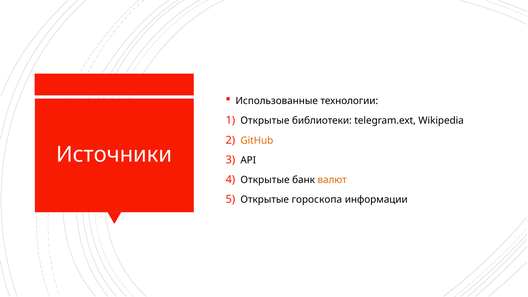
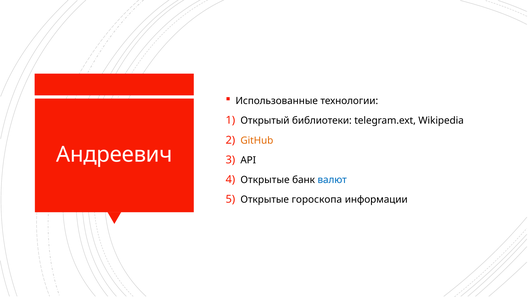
Открытые: Открытые -> Открытый (265, 121)
Источники: Источники -> Андреевич (114, 154)
валют colour: orange -> blue (332, 180)
